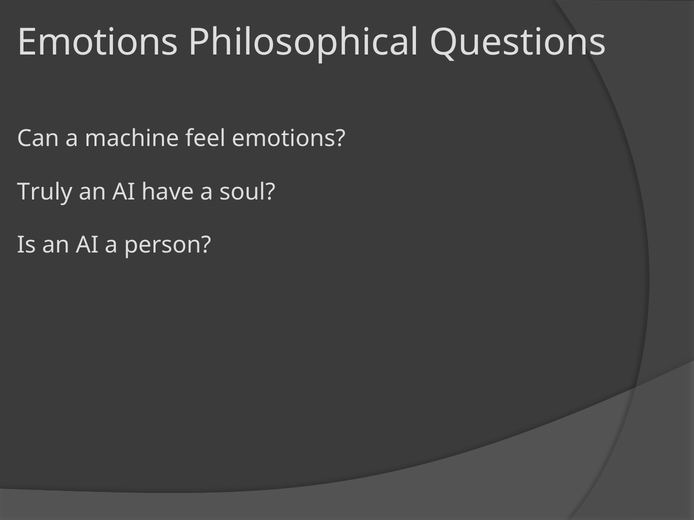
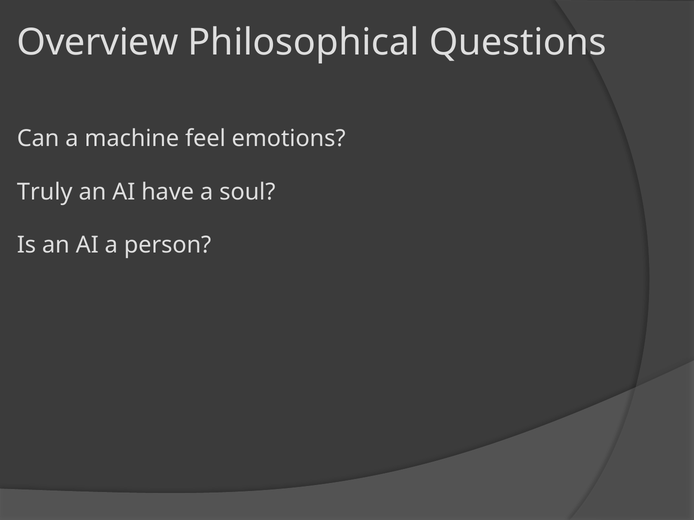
Emotions: Emotions -> Overview (98, 43)
